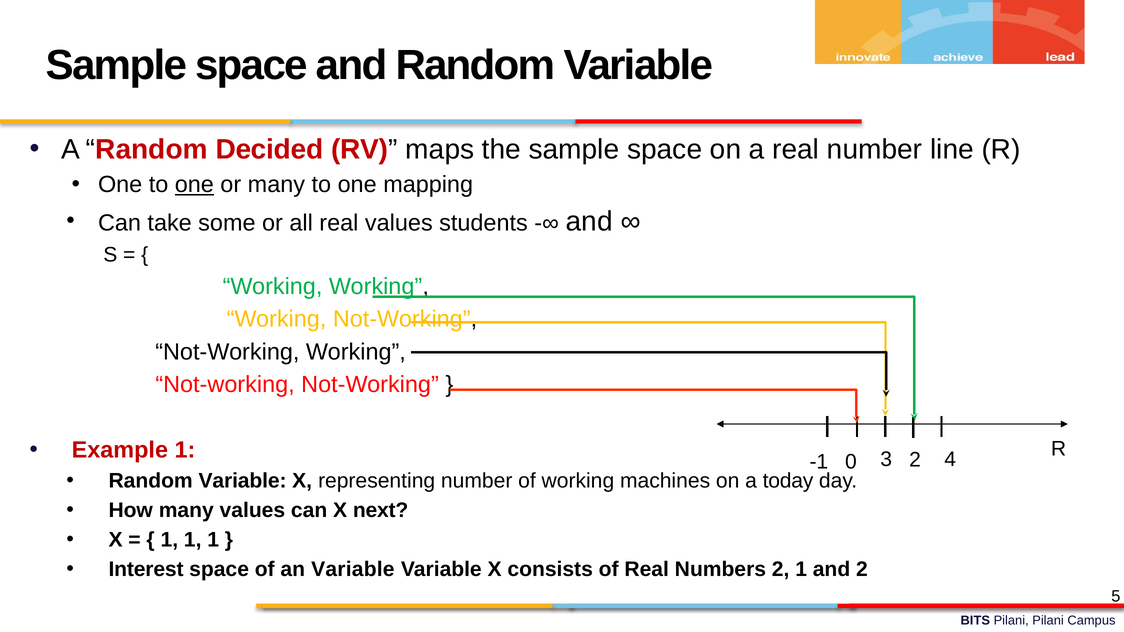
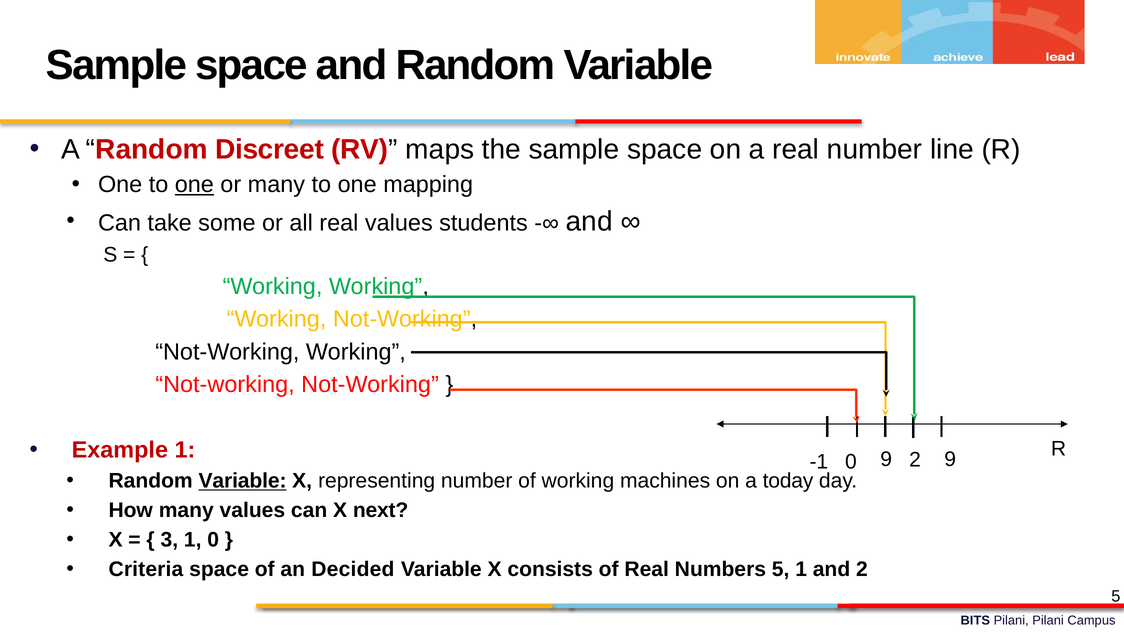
Decided: Decided -> Discreet (270, 149)
0 3: 3 -> 9 (886, 459)
2 4: 4 -> 9 (950, 459)
Variable underline: none -> present (243, 481)
1: 1 -> 3 (169, 540)
1: 1 -> 0 (213, 540)
Interest: Interest -> Criteria (146, 570)
an Variable: Variable -> Decided (353, 570)
Numbers 2: 2 -> 5 (781, 570)
